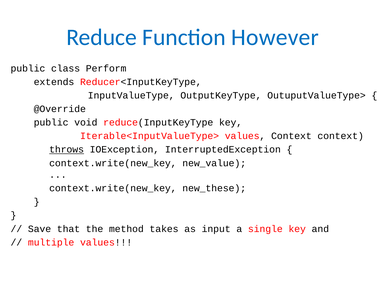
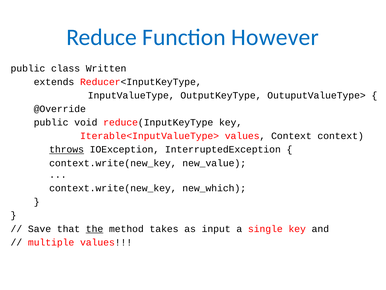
Perform: Perform -> Written (106, 68)
new_these: new_these -> new_which (214, 188)
the underline: none -> present (95, 228)
